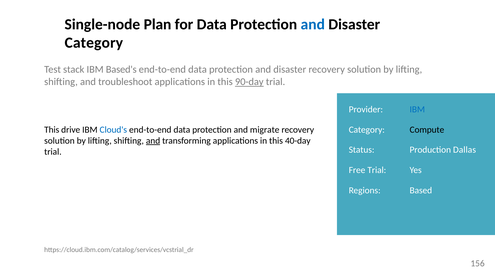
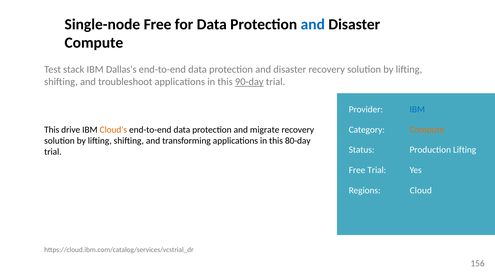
Single-node Plan: Plan -> Free (158, 24)
Category: Category -> Compute (94, 43)
Based's: Based's -> Dallas's (121, 70)
Cloud's colour: blue -> orange (113, 130)
Compute colour: black -> orange (427, 130)
and underline: present -> none (153, 141)
40-day: 40-day -> 80-day (298, 141)
Production Dallas: Dallas -> Lifting (465, 150)
Based: Based -> Cloud (421, 191)
